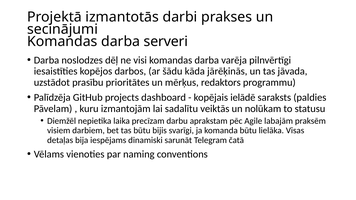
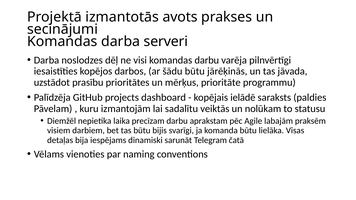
darbi: darbi -> avots (180, 17)
visi komandas darba: darba -> darbu (207, 60)
šādu kāda: kāda -> būtu (195, 71)
redaktors: redaktors -> prioritāte (221, 83)
